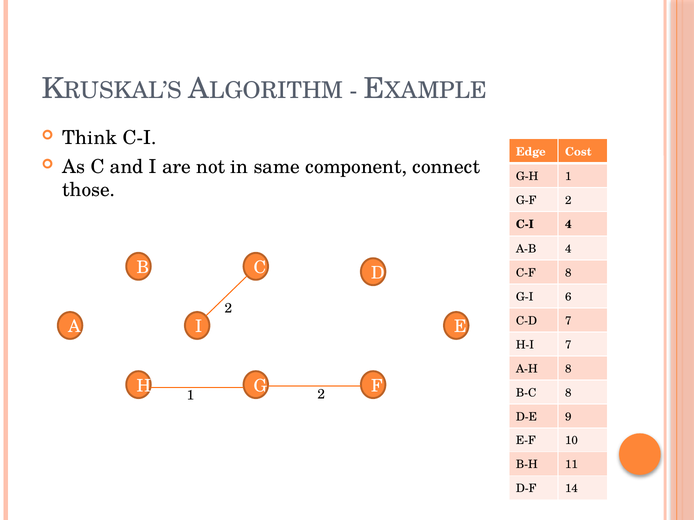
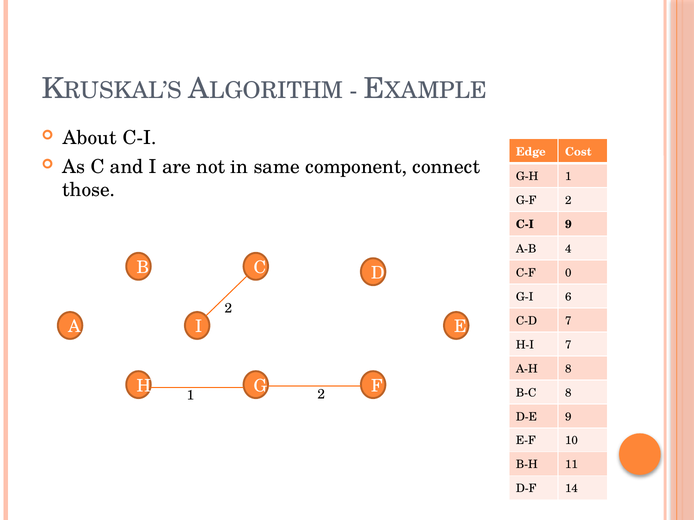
Think: Think -> About (90, 138)
C-I 4: 4 -> 9 (568, 225)
C-F 8: 8 -> 0 (568, 273)
